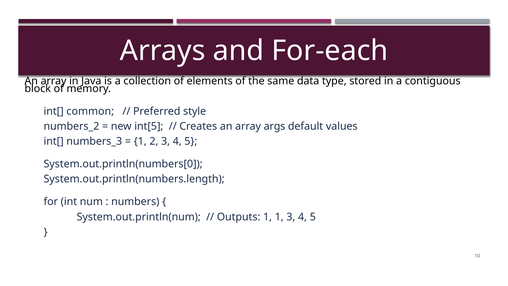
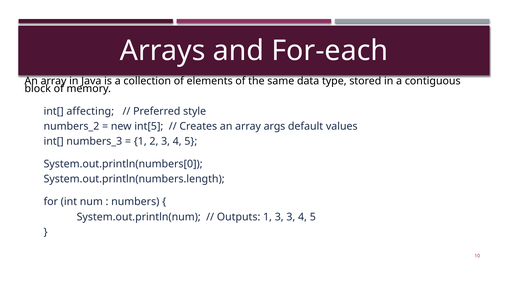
common: common -> affecting (90, 111)
1 1: 1 -> 3 (279, 217)
